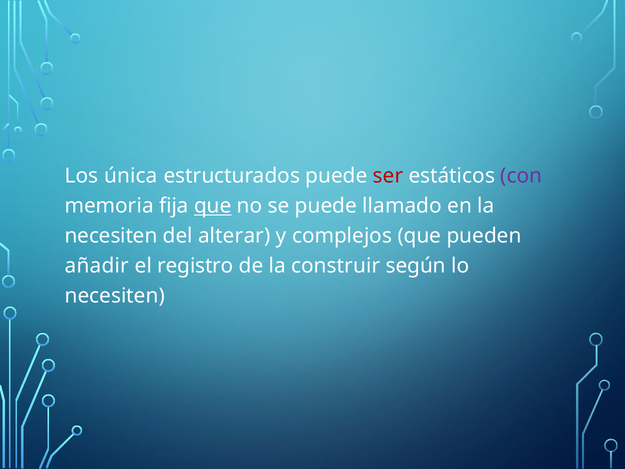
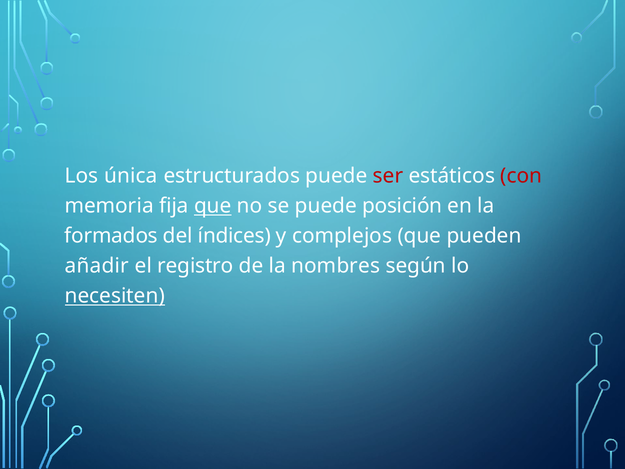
con colour: purple -> red (521, 176)
llamado: llamado -> posición (402, 206)
necesiten: necesiten -> formados (111, 236)
alterar: alterar -> índices (234, 236)
construir: construir -> nombres (336, 266)
necesiten underline: none -> present (115, 296)
